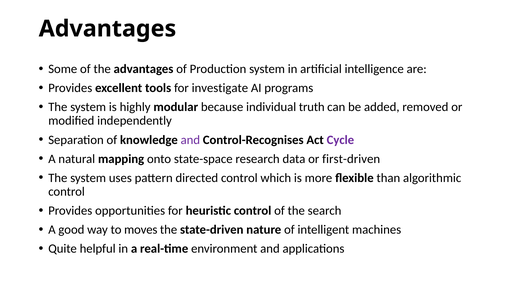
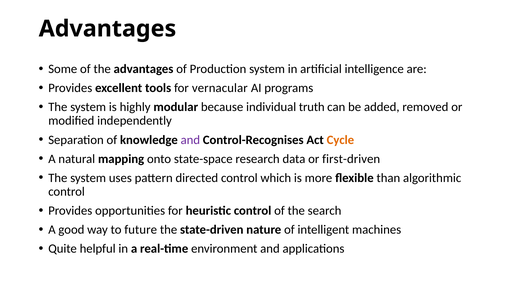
investigate: investigate -> vernacular (220, 88)
Cycle colour: purple -> orange (340, 140)
moves: moves -> future (141, 229)
